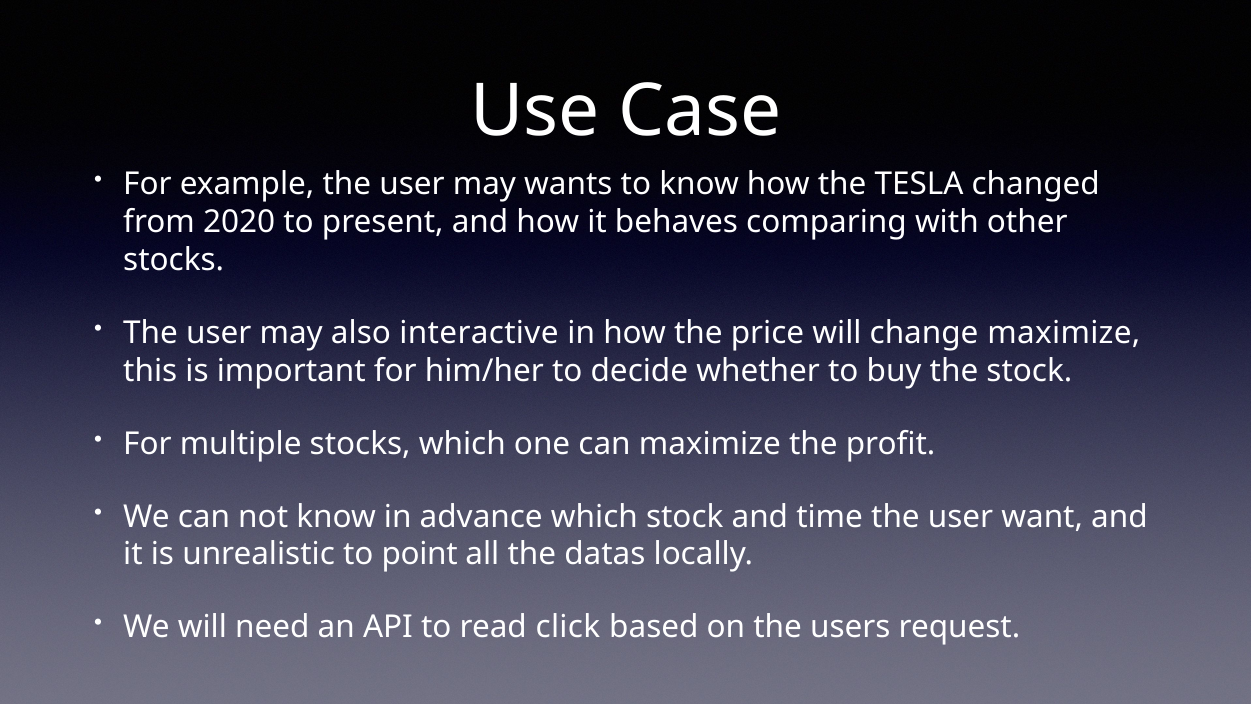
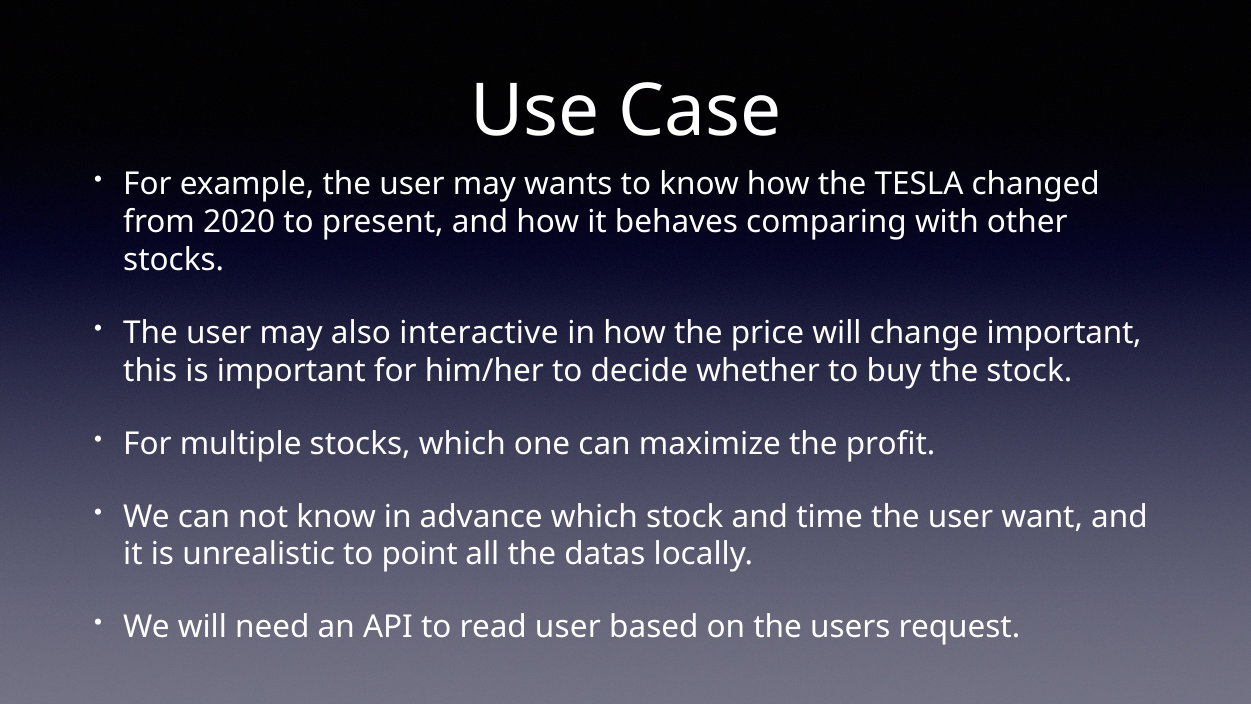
change maximize: maximize -> important (1064, 333)
read click: click -> user (568, 627)
